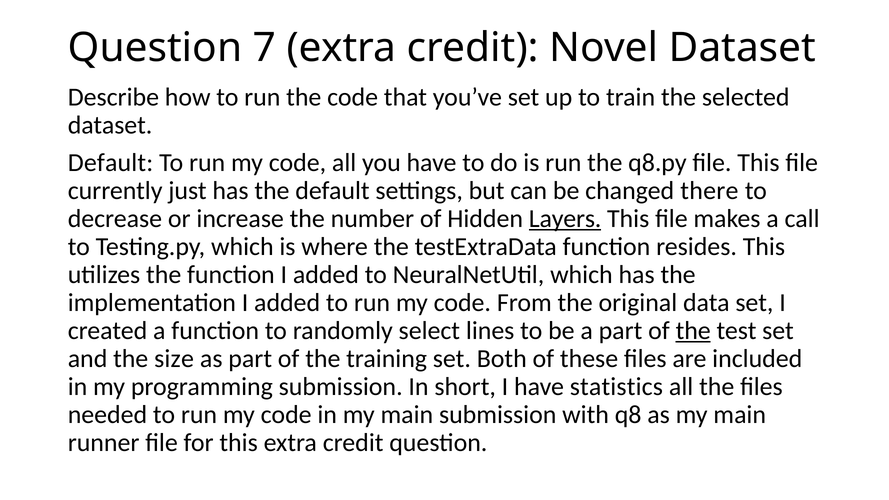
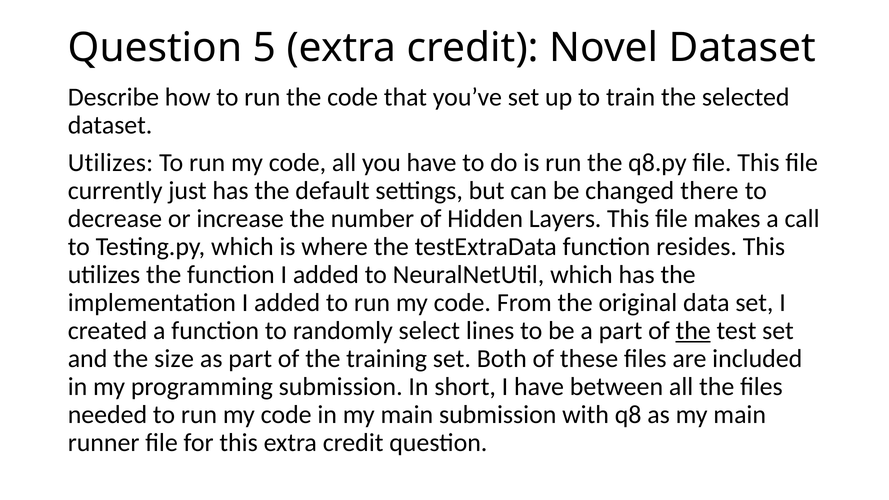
7: 7 -> 5 (264, 48)
Default: Default -> Utilizes (110, 163)
Layers underline: present -> none (565, 219)
statistics: statistics -> between (616, 387)
